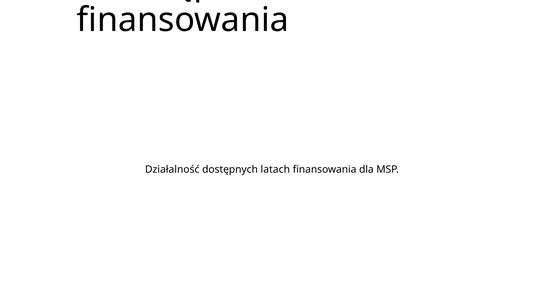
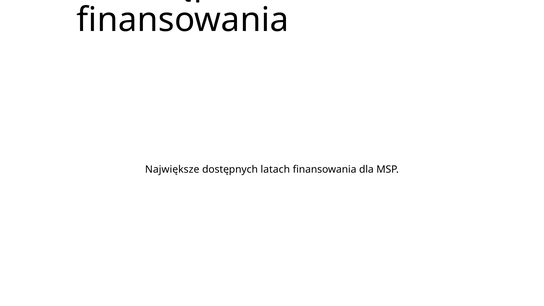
Działalność: Działalność -> Największe (172, 170)
